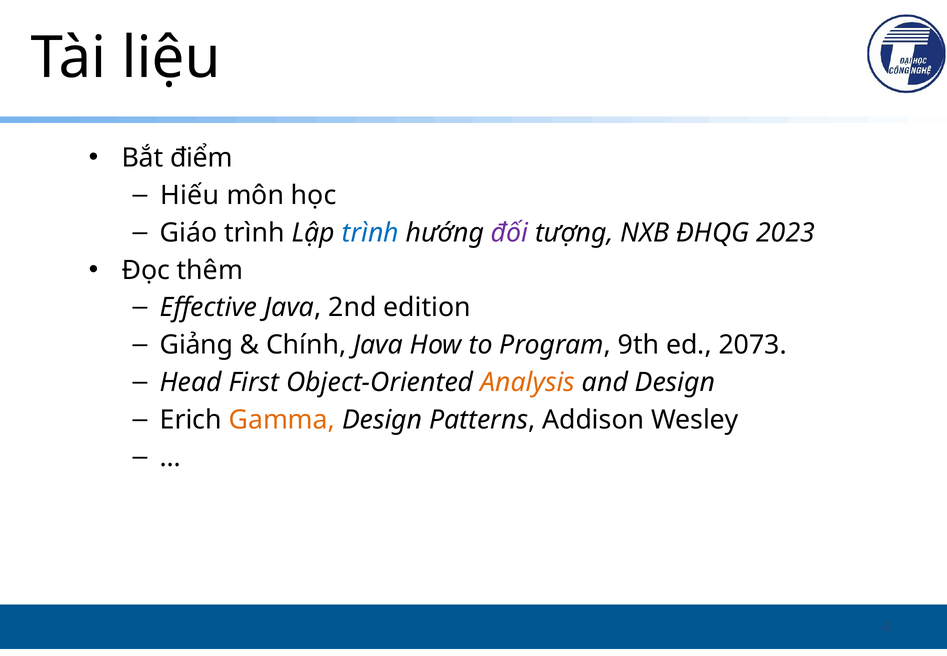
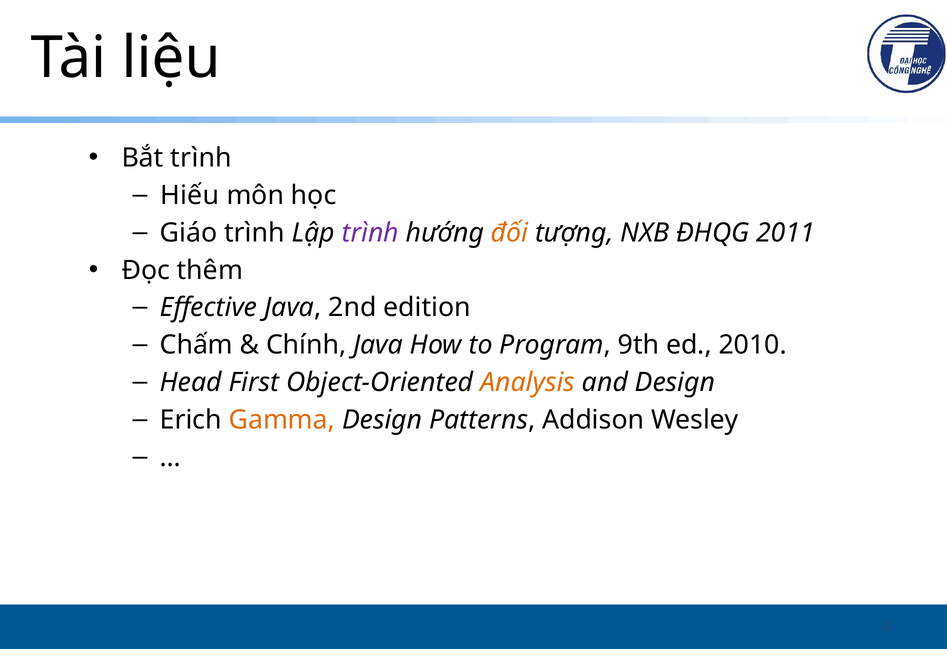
Bắt điểm: điểm -> trình (201, 158)
trình colour: blue -> purple (370, 233)
đối colour: purple -> orange (510, 233)
2023: 2023 -> 2011 (786, 233)
Giảng: Giảng -> Chấm (196, 345)
2073: 2073 -> 2010 (753, 345)
